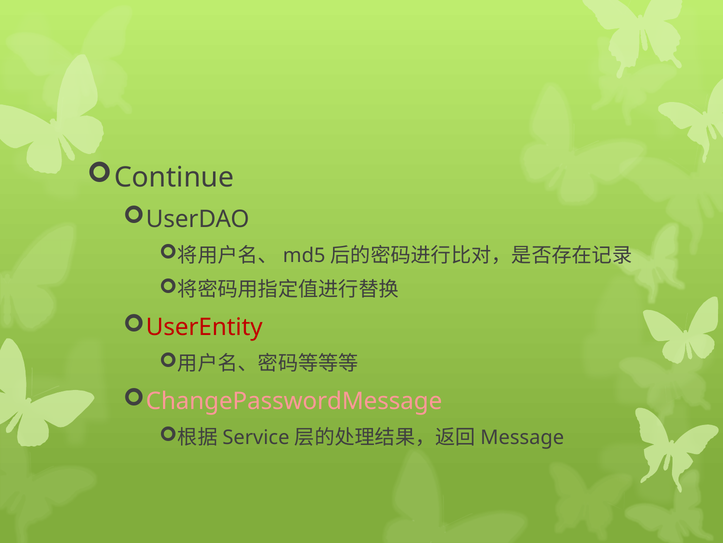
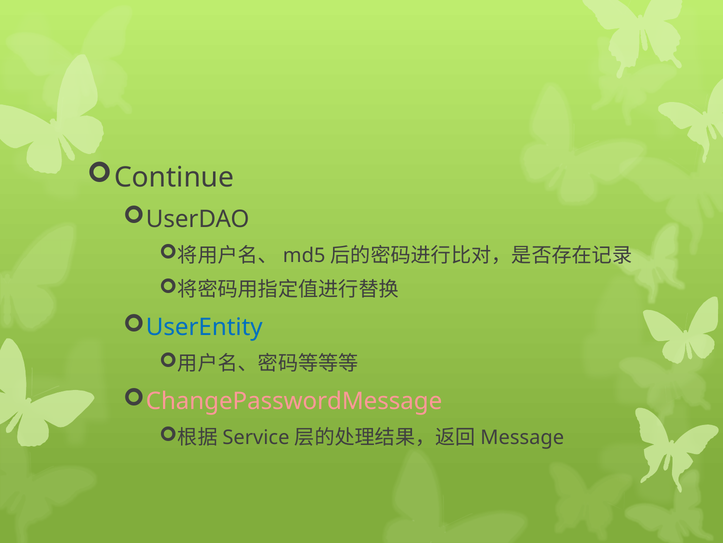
UserEntity colour: red -> blue (204, 327)
